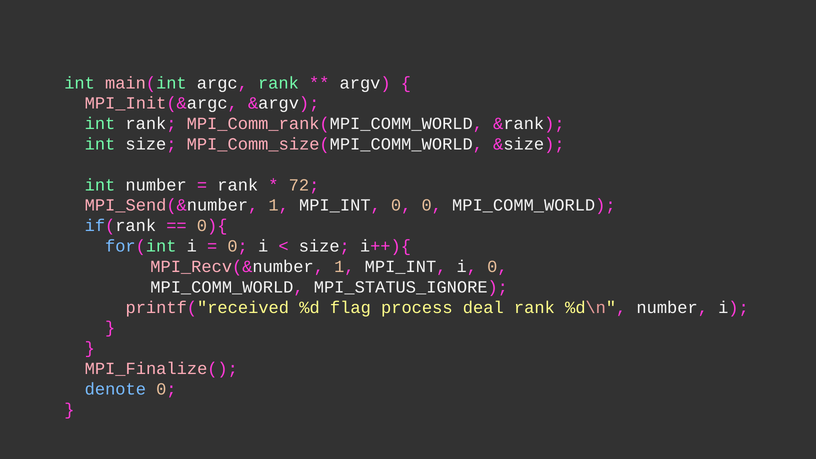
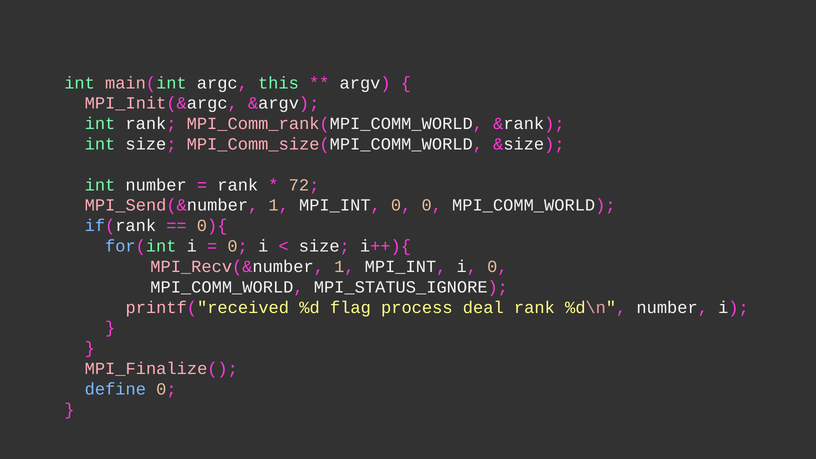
argc rank: rank -> this (278, 83)
denote: denote -> define (115, 389)
